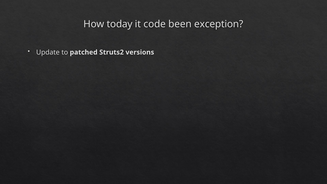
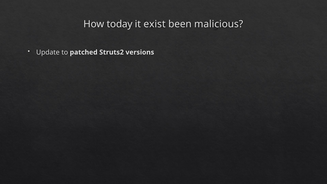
code: code -> exist (155, 24)
exception: exception -> malicious (219, 24)
